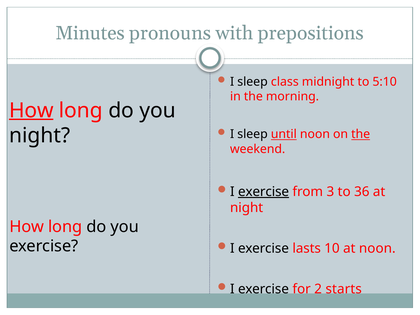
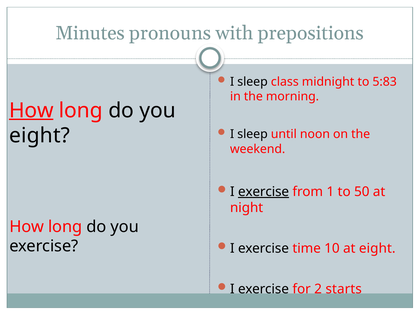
5:10: 5:10 -> 5:83 (385, 82)
until underline: present -> none (284, 134)
the underline: present -> none (361, 134)
night: night -> eight (40, 136)
3: 3 -> 1 (330, 192)
36: 36 -> 50 (362, 192)
lasts: lasts -> time (307, 248)
at noon: noon -> eight (377, 248)
